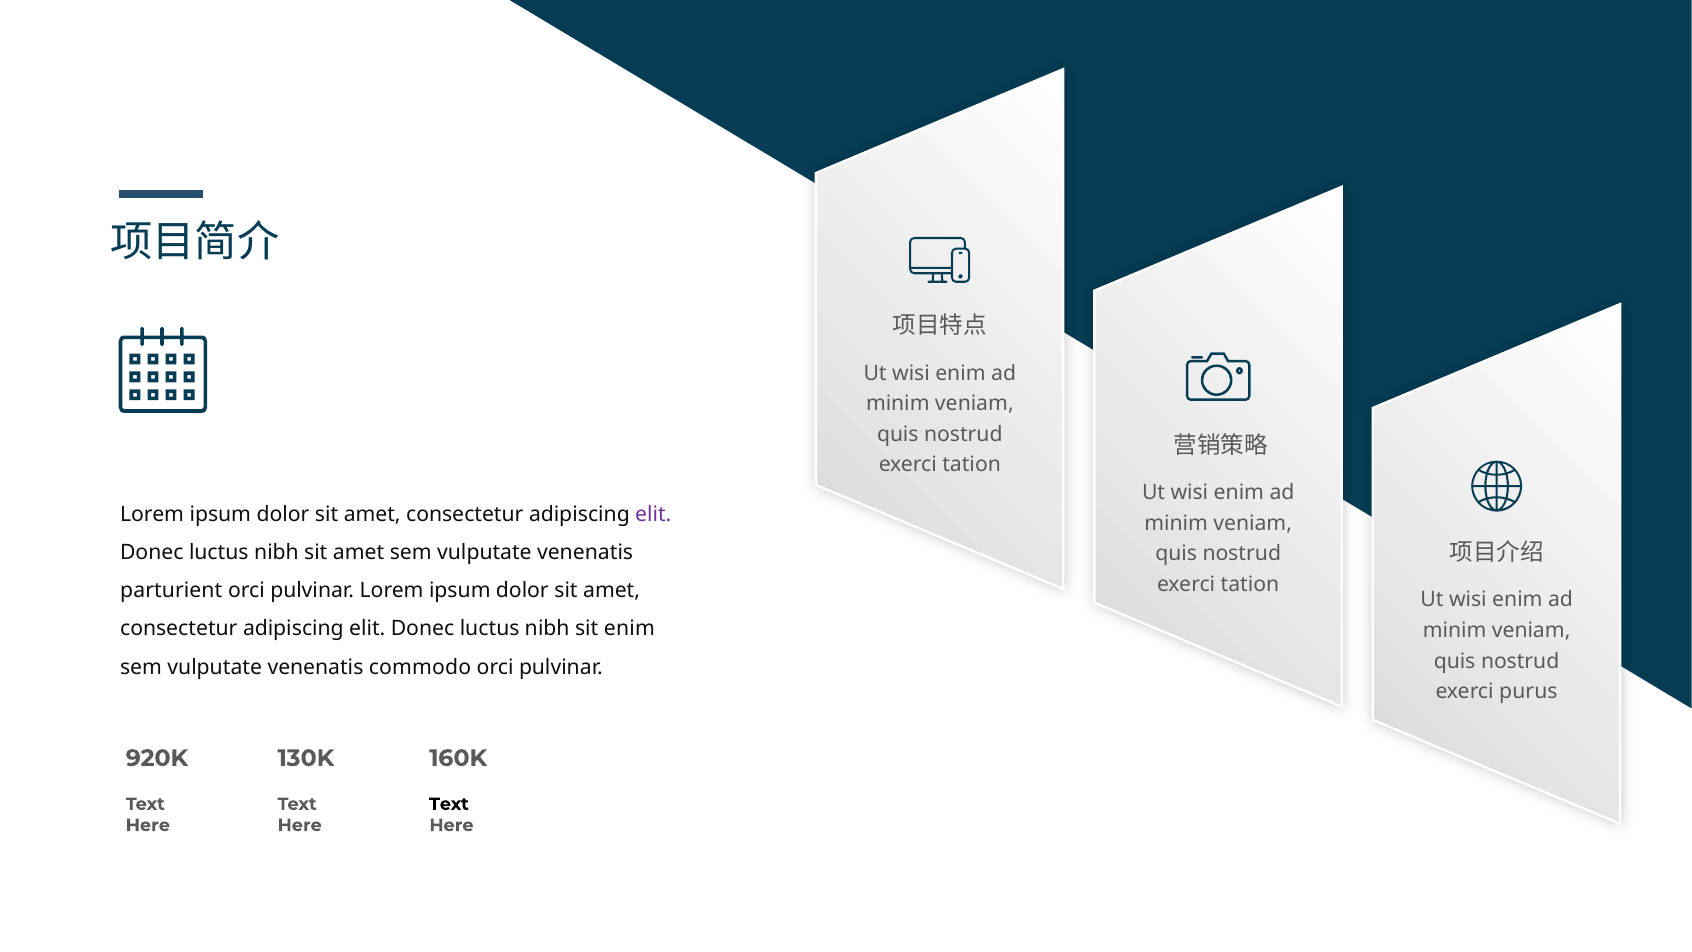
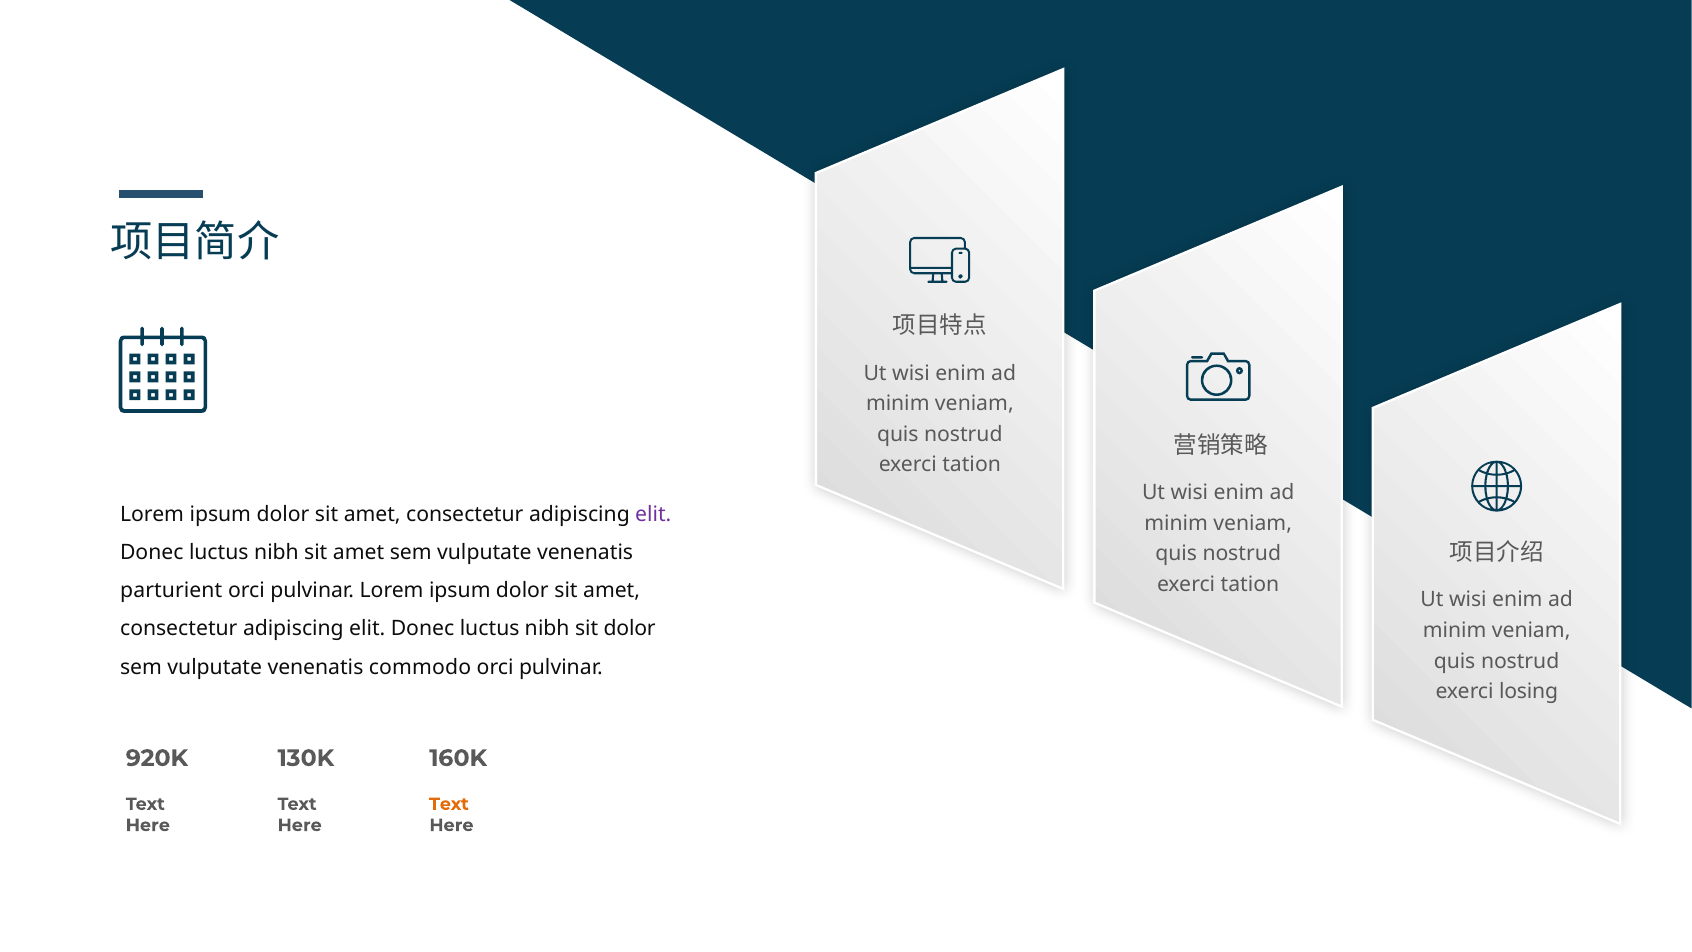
sit enim: enim -> dolor (630, 629)
purus: purus -> losing (1529, 691)
Text colour: black -> orange (449, 804)
